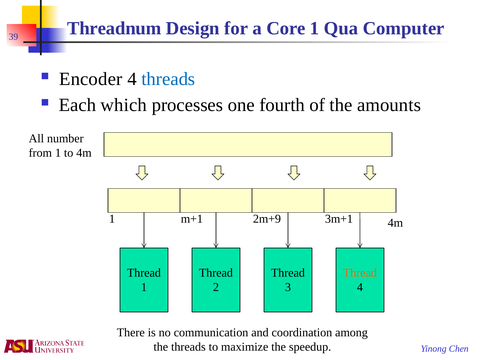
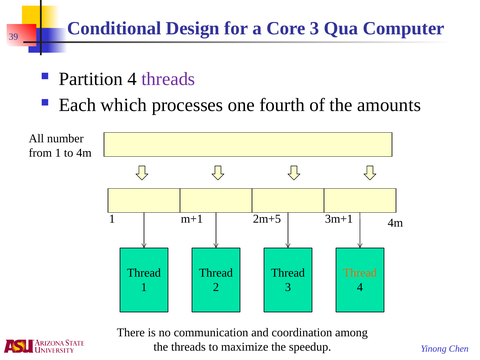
Threadnum: Threadnum -> Conditional (114, 28)
Core 1: 1 -> 3 (315, 28)
Encoder: Encoder -> Partition (91, 79)
threads colour: blue -> purple (168, 79)
2m+9: 2m+9 -> 2m+5 (267, 219)
